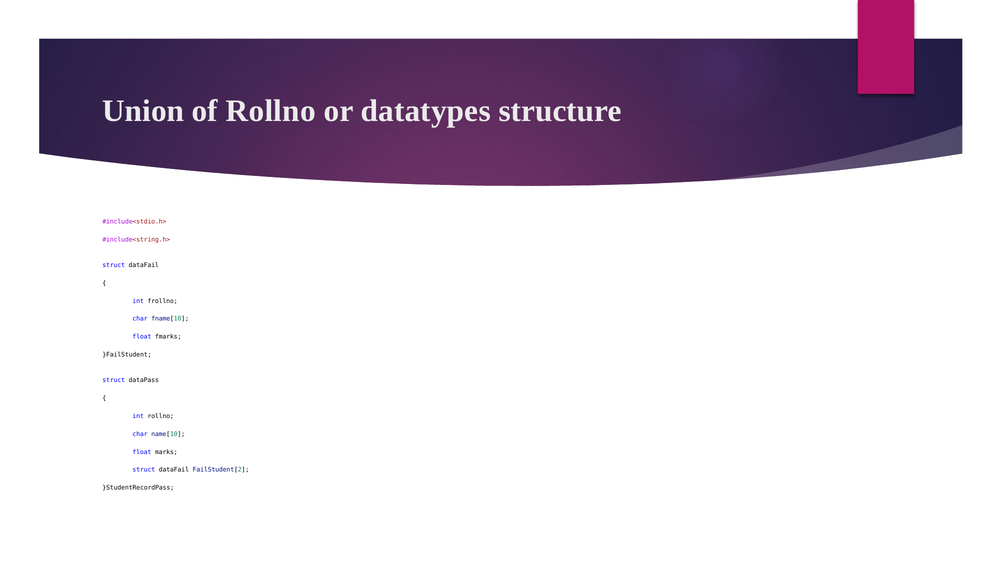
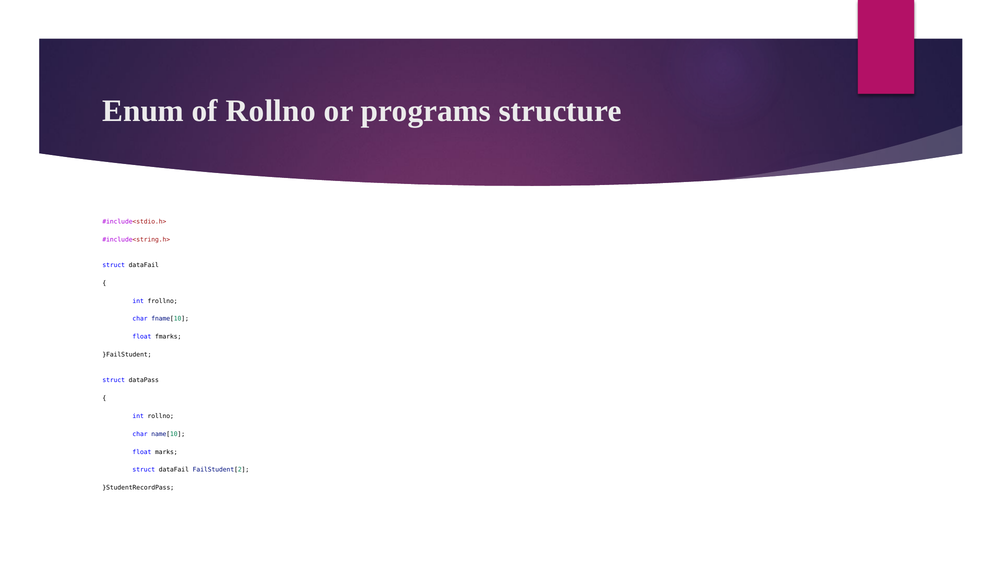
Union: Union -> Enum (143, 111)
datatypes: datatypes -> programs (426, 111)
